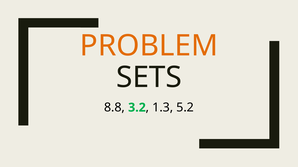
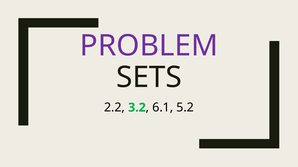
PROBLEM colour: orange -> purple (149, 46)
8.8: 8.8 -> 2.2 (114, 108)
1.3: 1.3 -> 6.1 (163, 108)
